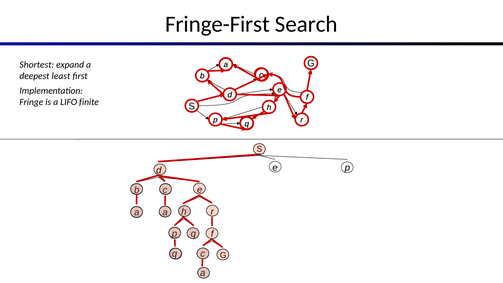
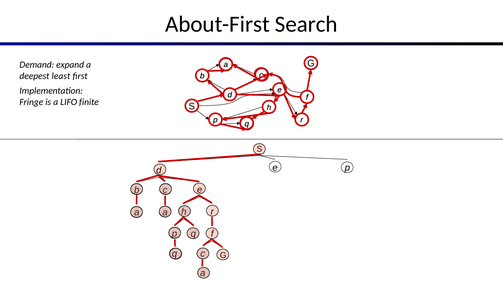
Fringe-First: Fringe-First -> About-First (217, 24)
Shortest: Shortest -> Demand (37, 65)
